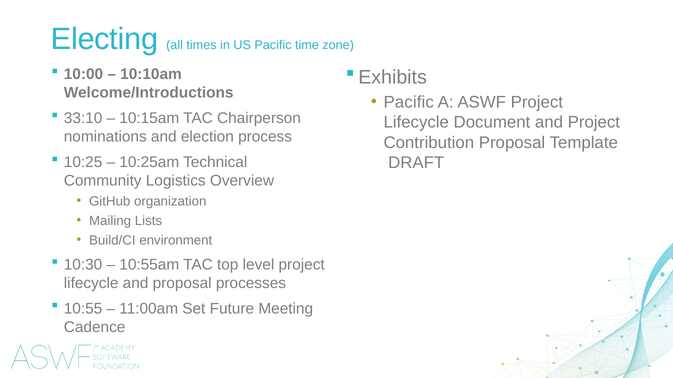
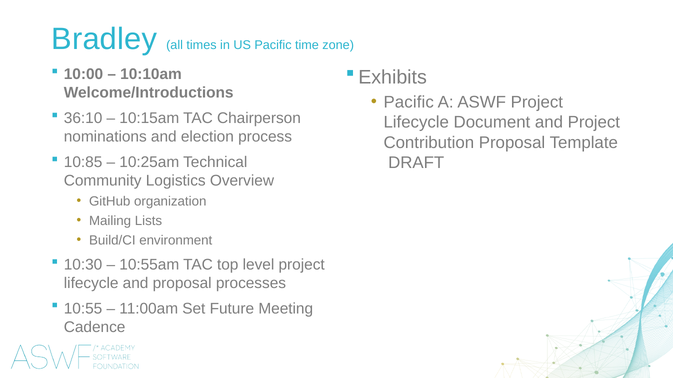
Electing: Electing -> Bradley (104, 39)
33:10: 33:10 -> 36:10 (83, 118)
10:25: 10:25 -> 10:85 (83, 163)
